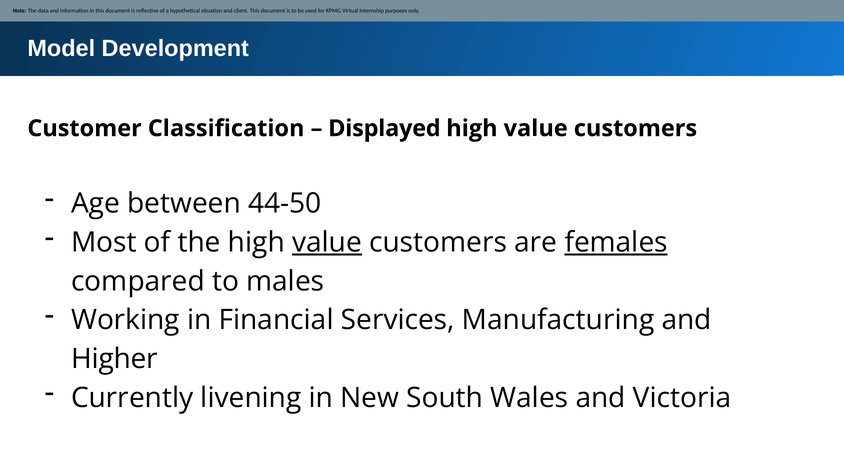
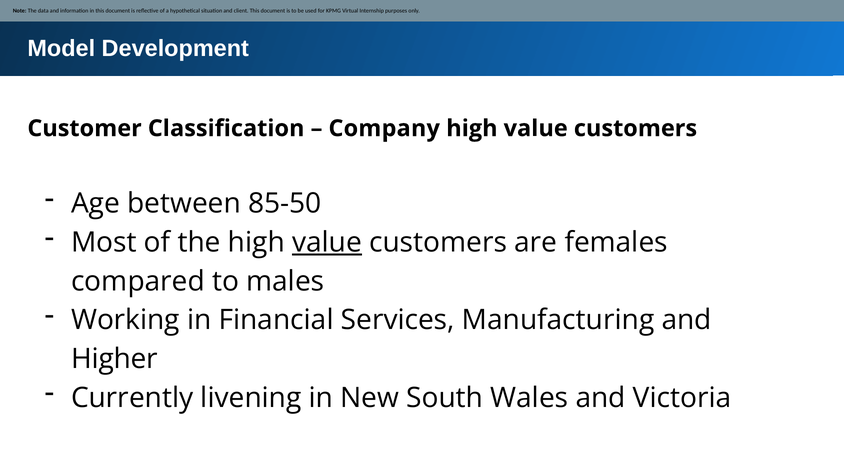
Displayed: Displayed -> Company (384, 128)
44-50: 44-50 -> 85-50 (285, 204)
females underline: present -> none (616, 242)
